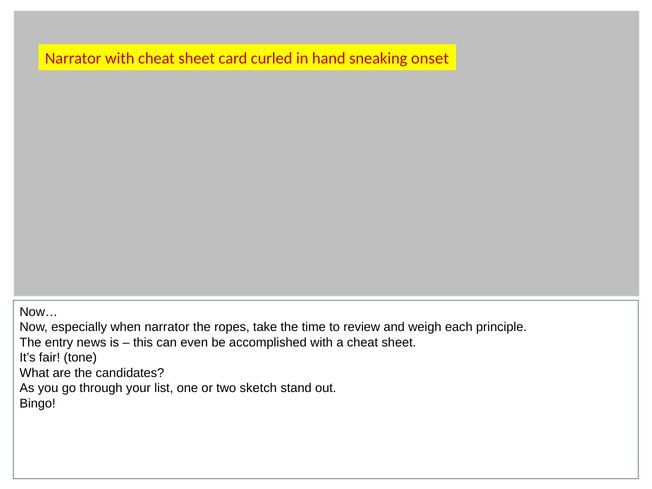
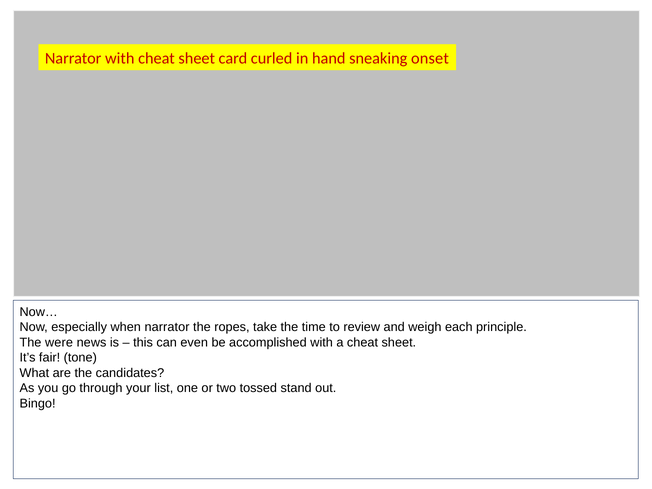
entry: entry -> were (59, 342)
sketch: sketch -> tossed (258, 388)
